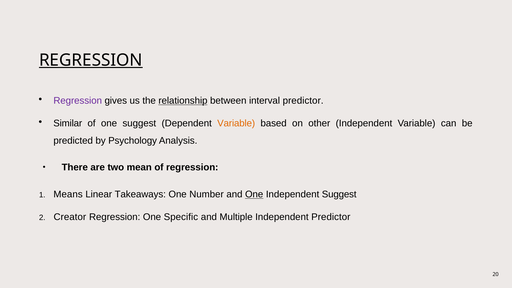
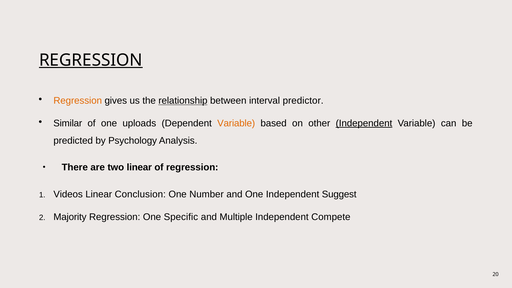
Regression colour: purple -> orange (78, 101)
one suggest: suggest -> uploads (139, 123)
Independent underline: none -> present (364, 123)
two mean: mean -> linear (139, 167)
Means: Means -> Videos (68, 194)
Takeaways: Takeaways -> Conclusion (140, 194)
One underline: present -> none (254, 194)
Creator: Creator -> Majority (70, 217)
Independent Predictor: Predictor -> Compete (331, 217)
